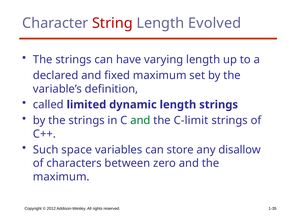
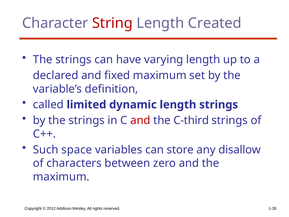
Evolved: Evolved -> Created (215, 23)
and colour: green -> red (140, 120)
C-limit: C-limit -> C-third (191, 120)
